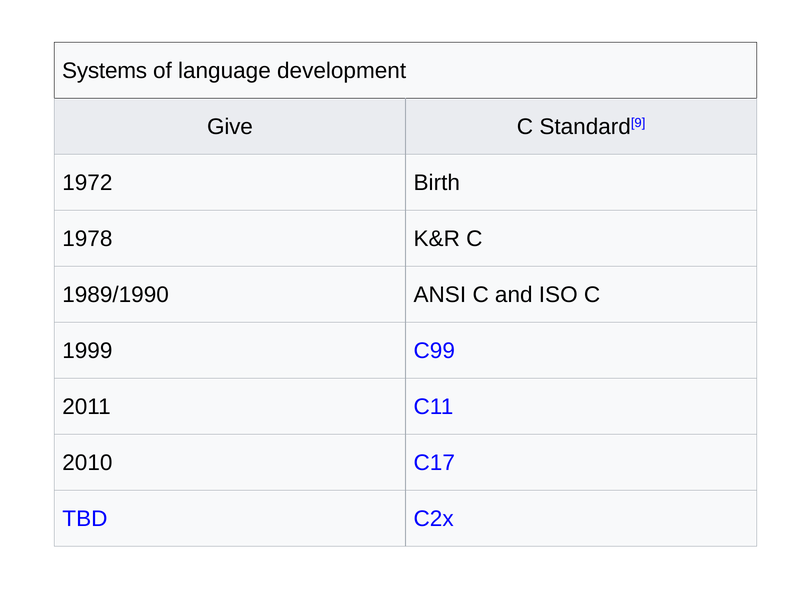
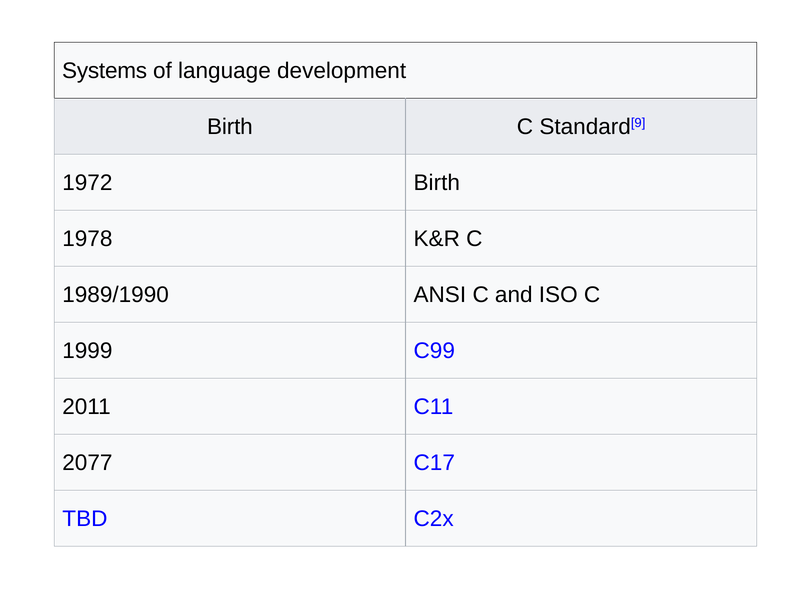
Give: Give -> Birth (230, 127)
2010: 2010 -> 2077 (87, 463)
